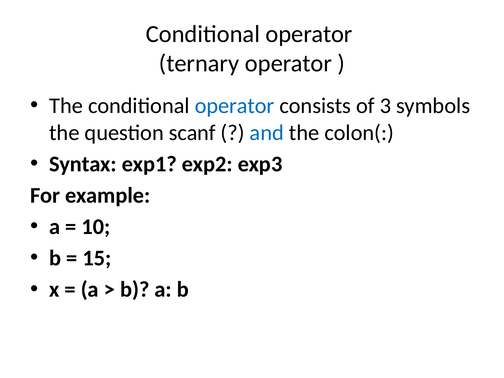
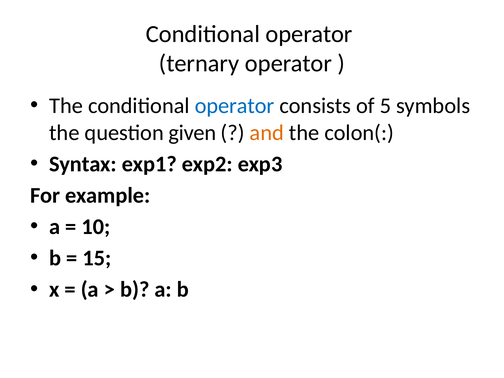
3: 3 -> 5 (386, 106)
scanf: scanf -> given (192, 133)
and colour: blue -> orange (267, 133)
